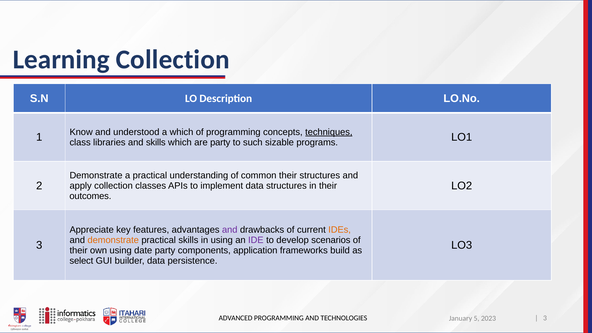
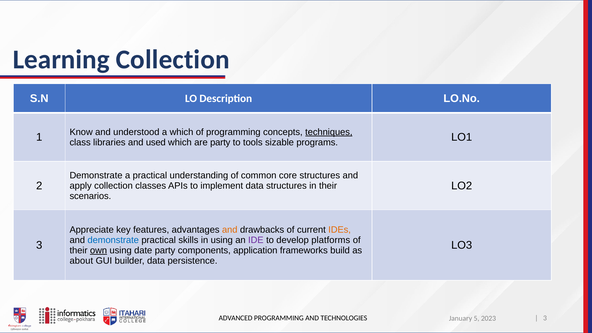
and skills: skills -> used (156, 142)
such: such -> tools (253, 142)
common their: their -> core (288, 175)
outcomes: outcomes -> scenarios (90, 196)
and colour: purple -> orange (230, 230)
demonstrate colour: orange -> blue (113, 240)
scenarios: scenarios -> platforms (331, 240)
own underline: none -> present (99, 250)
select: select -> about (81, 261)
